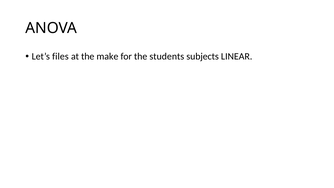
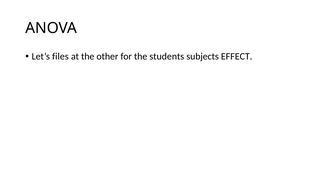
make: make -> other (107, 56)
LINEAR: LINEAR -> EFFECT (237, 56)
